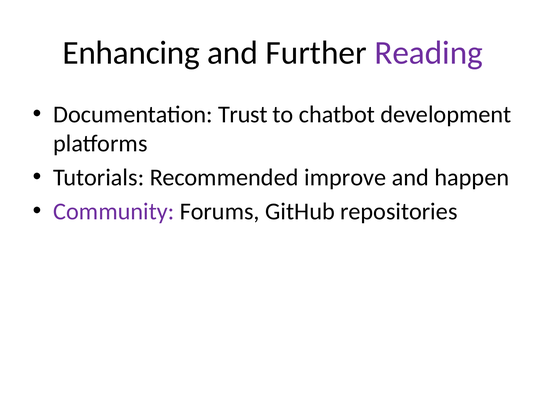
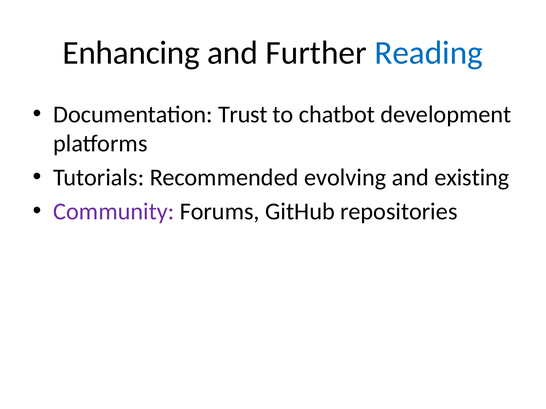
Reading colour: purple -> blue (429, 53)
improve: improve -> evolving (345, 178)
happen: happen -> existing (472, 178)
